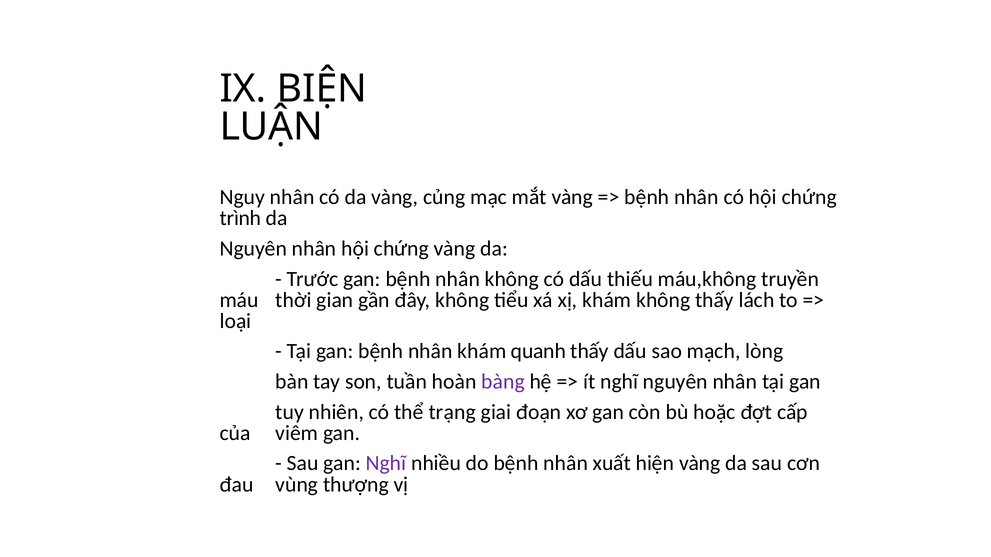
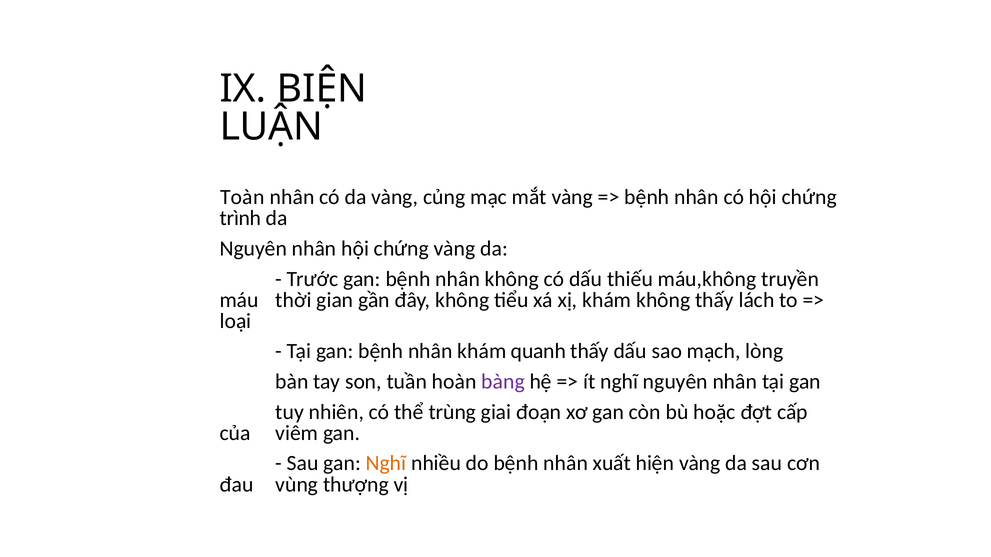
Nguy: Nguy -> Toàn (242, 197)
trạng: trạng -> trùng (452, 412)
Nghĩ colour: purple -> orange (386, 464)
